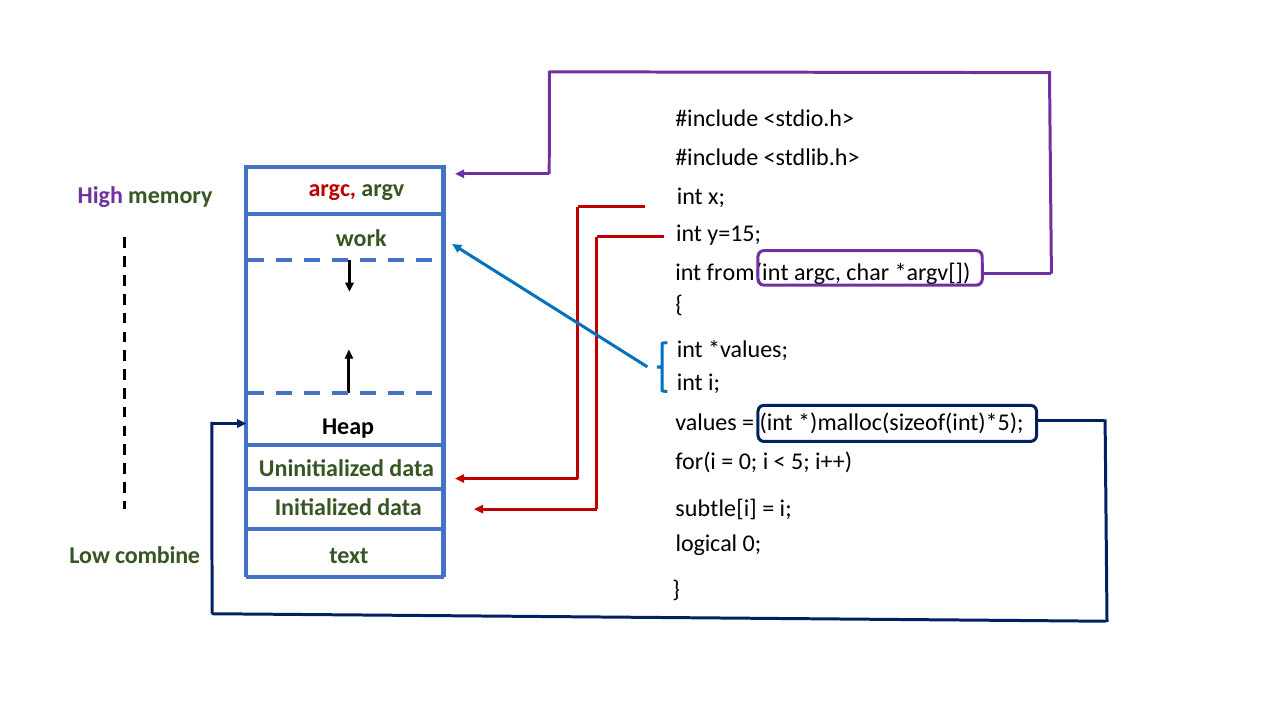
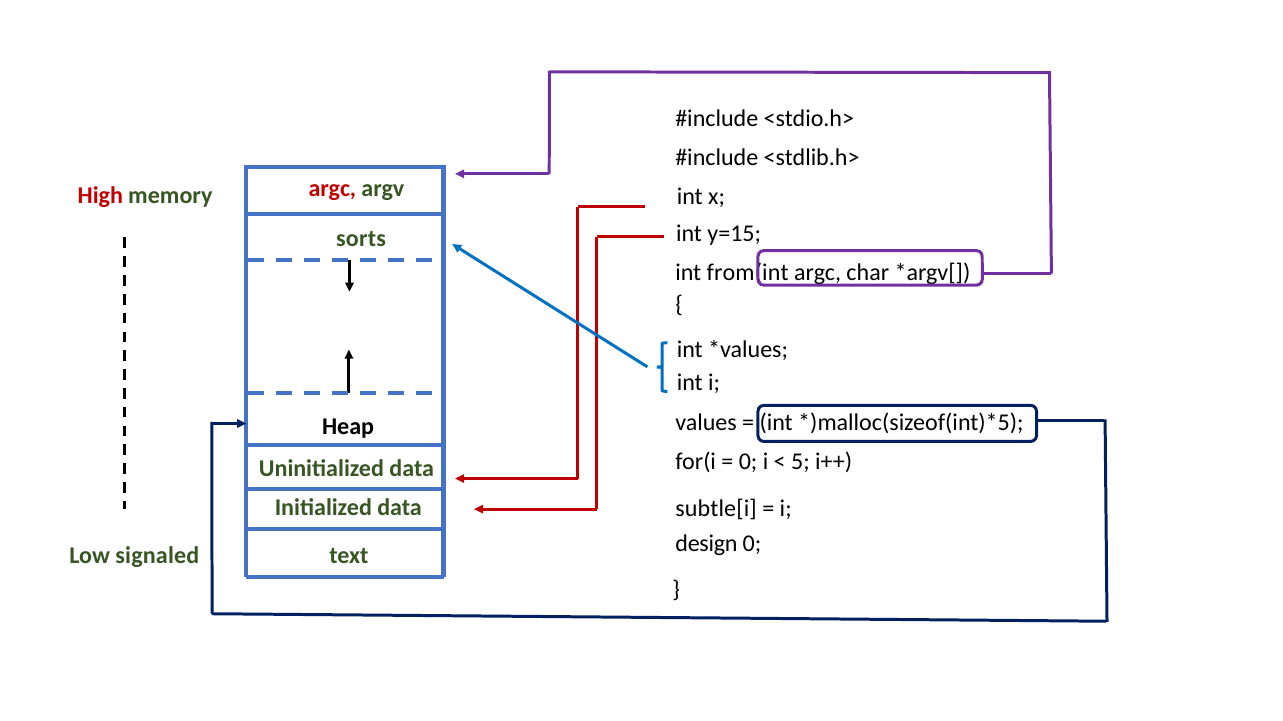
High colour: purple -> red (100, 196)
work: work -> sorts (361, 239)
logical: logical -> design (706, 545)
combine: combine -> signaled (157, 556)
